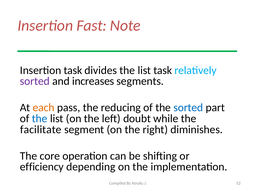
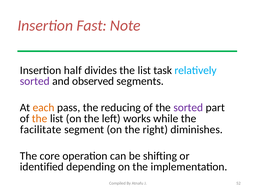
Insertion task: task -> half (73, 70)
increases: increases -> observed (93, 81)
sorted colour: blue -> purple (188, 108)
the colour: blue -> orange (40, 119)
doubt: doubt -> works (137, 119)
efficiency: efficiency -> identified (42, 167)
